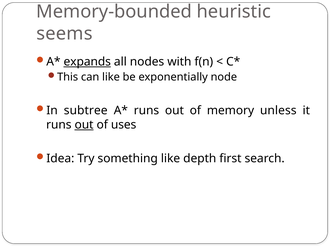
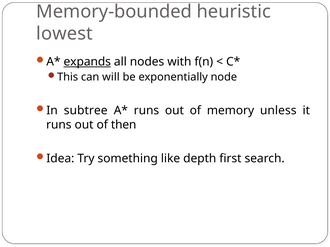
seems: seems -> lowest (65, 34)
can like: like -> will (111, 77)
out underline: present -> none (84, 125)
uses: uses -> then (124, 125)
